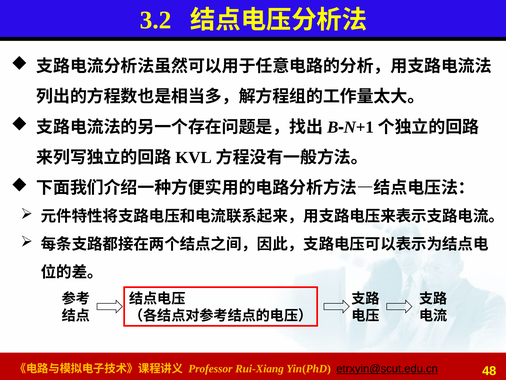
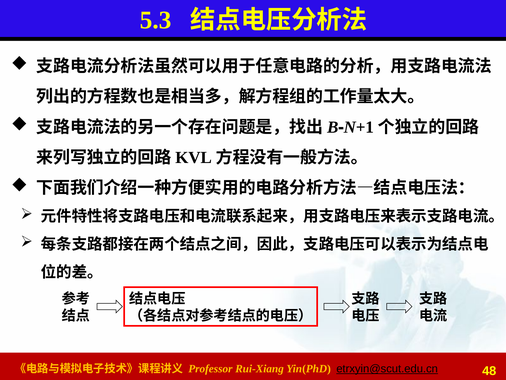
3.2: 3.2 -> 5.3 (156, 20)
